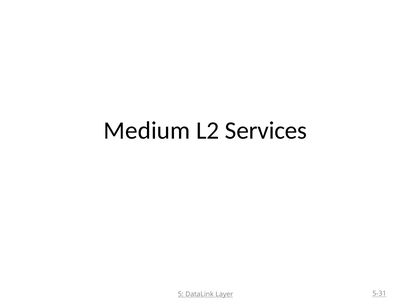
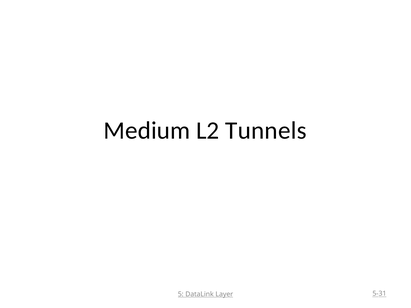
Services: Services -> Tunnels (266, 131)
